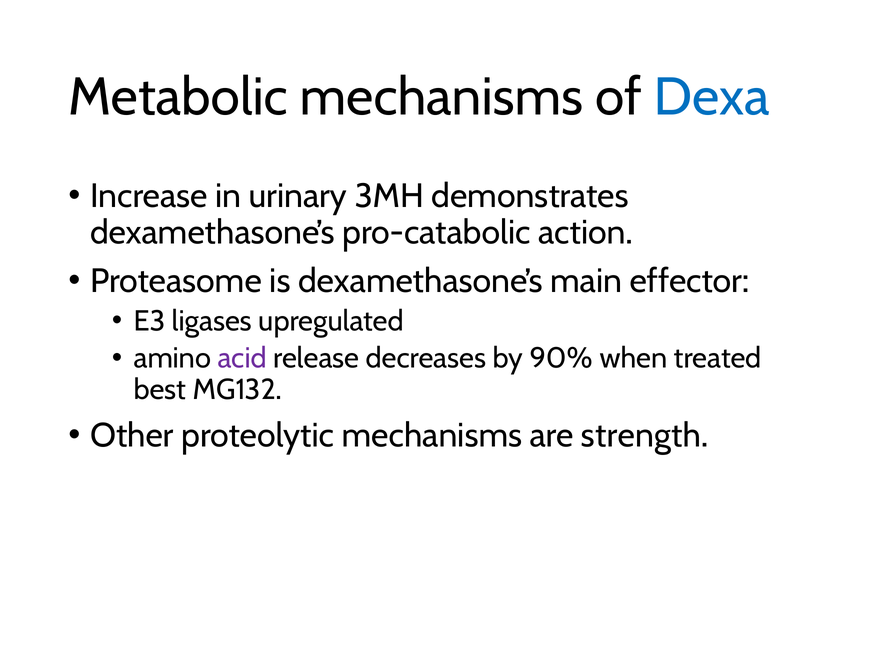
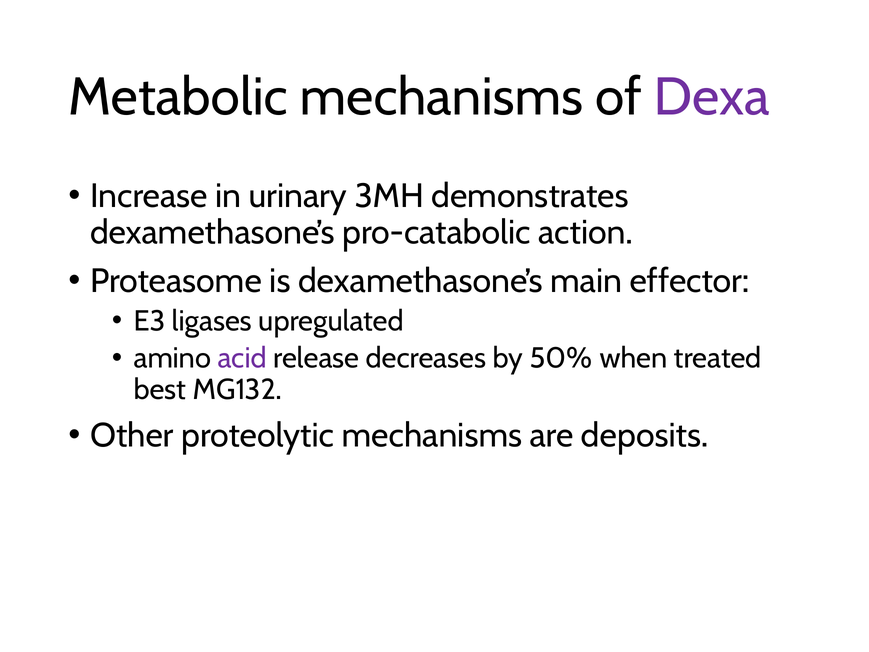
Dexa colour: blue -> purple (712, 97)
90%: 90% -> 50% (561, 358)
strength: strength -> deposits (645, 435)
